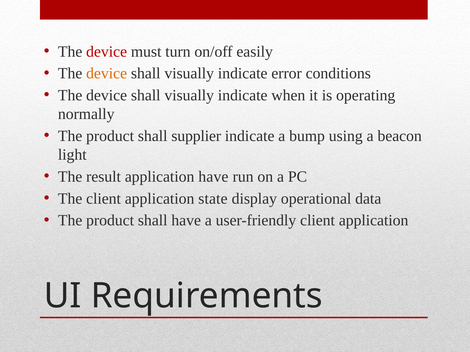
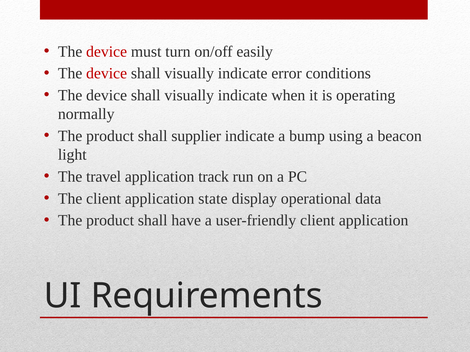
device colour: orange -> red (107, 74)
result: result -> travel (104, 177)
application have: have -> track (214, 177)
